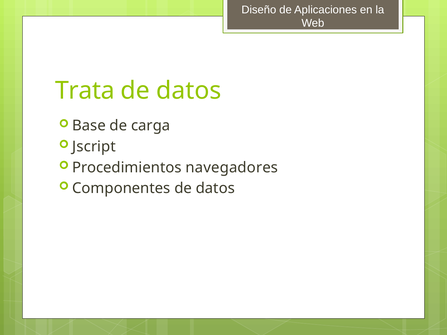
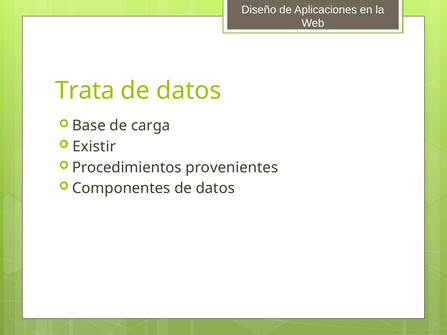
Jscript: Jscript -> Existir (94, 147)
navegadores: navegadores -> provenientes (232, 168)
